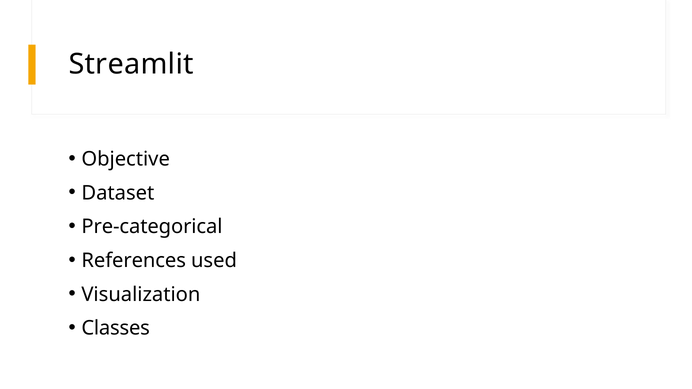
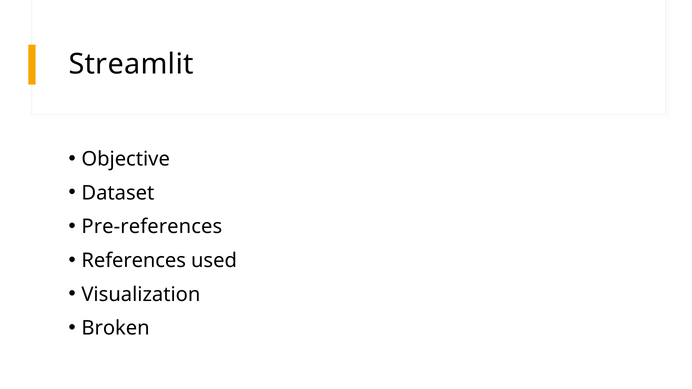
Pre-categorical: Pre-categorical -> Pre-references (152, 227)
Classes: Classes -> Broken (116, 328)
